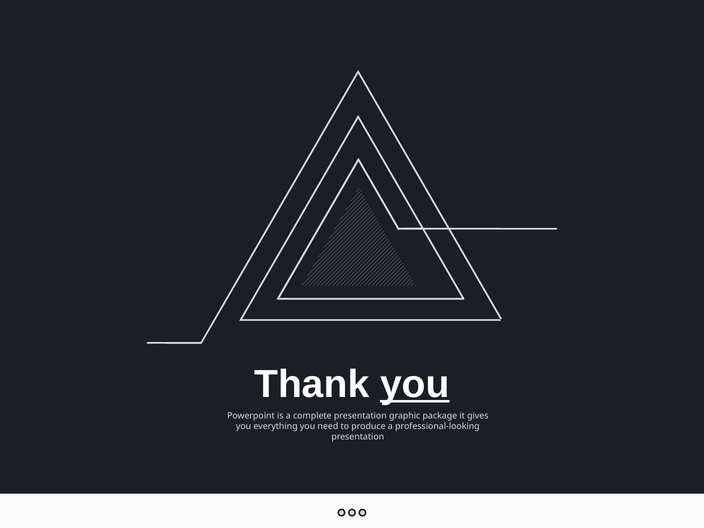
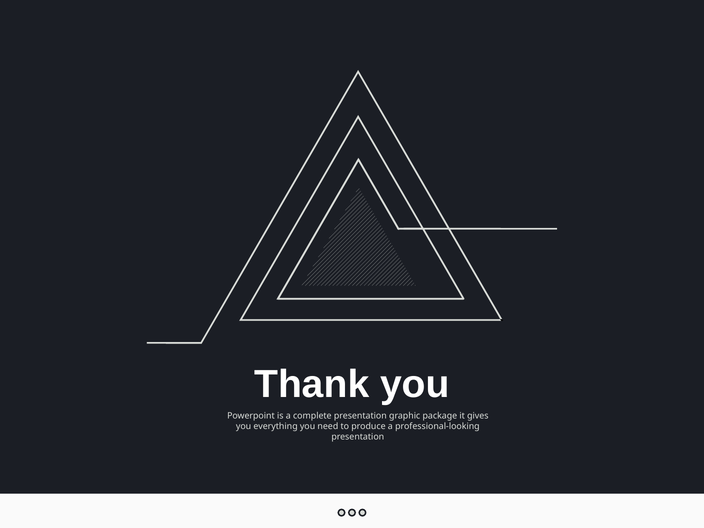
you underline: present -> none (415, 384)
